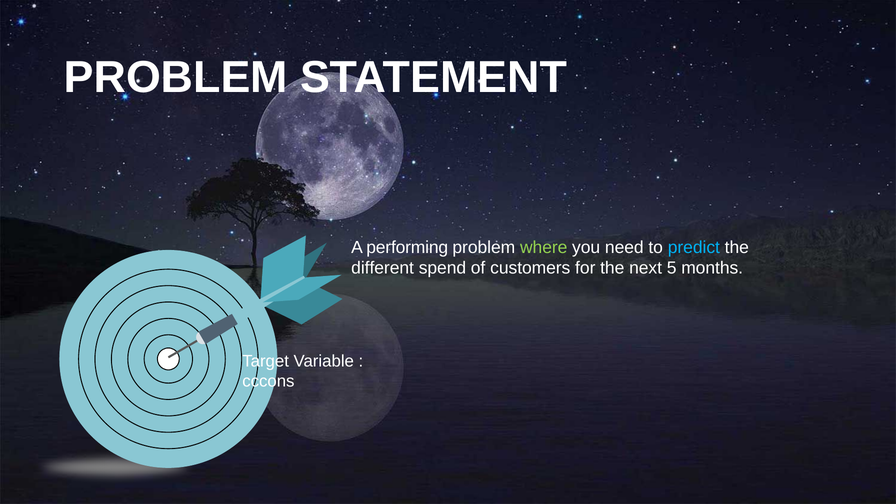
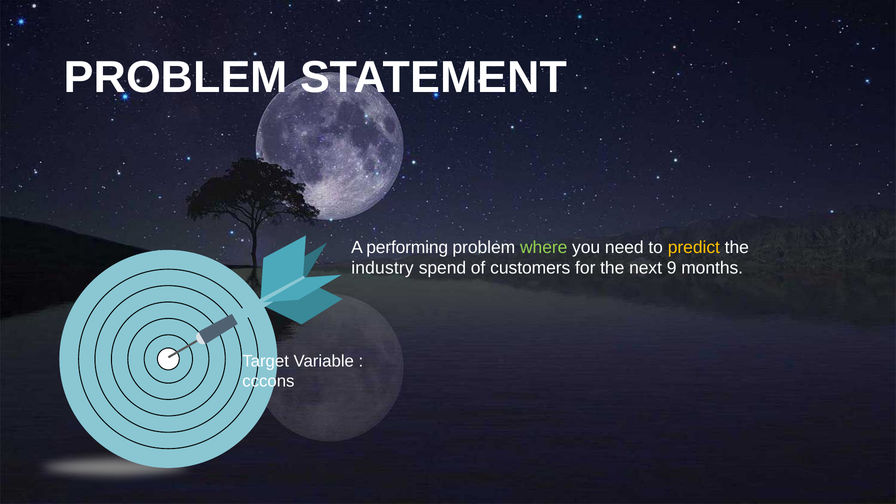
predict colour: light blue -> yellow (694, 247)
different: different -> industry (382, 268)
5: 5 -> 9 (672, 268)
